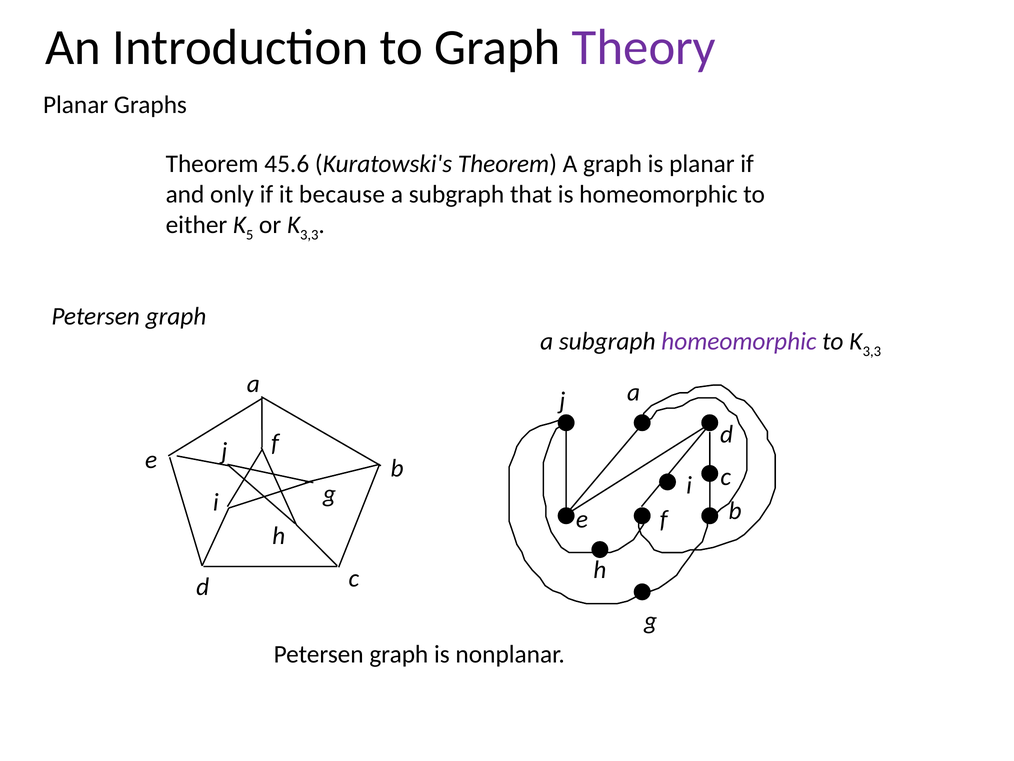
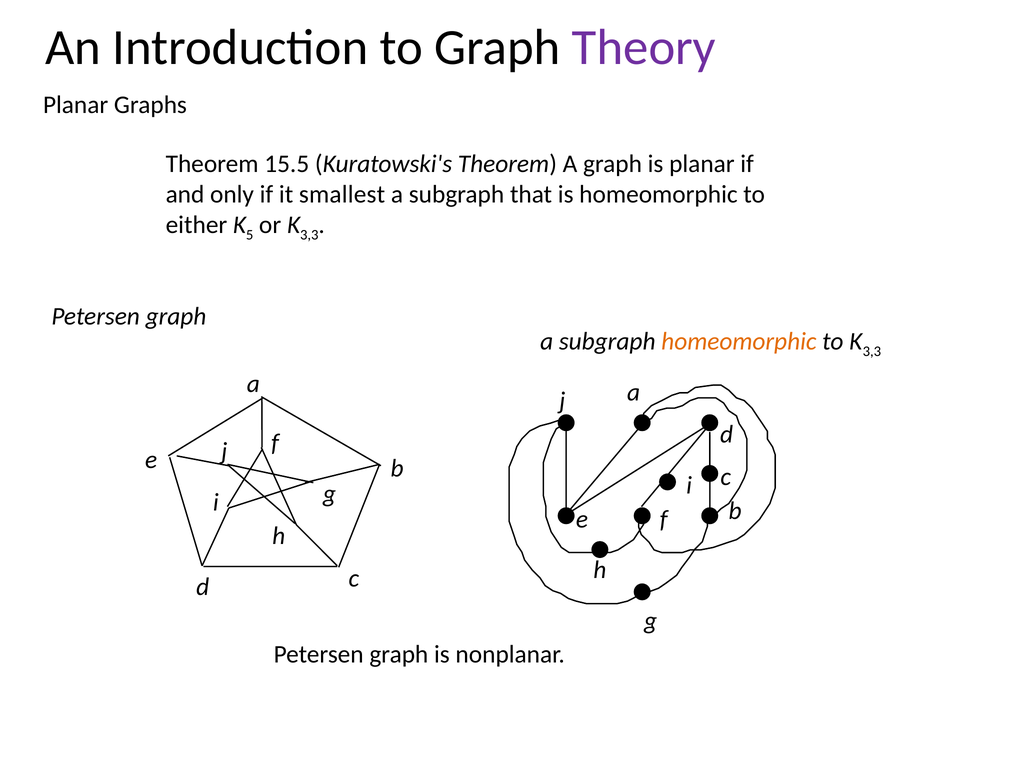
45.6: 45.6 -> 15.5 (287, 164)
because: because -> smallest (342, 194)
homeomorphic colour: purple -> orange (739, 341)
